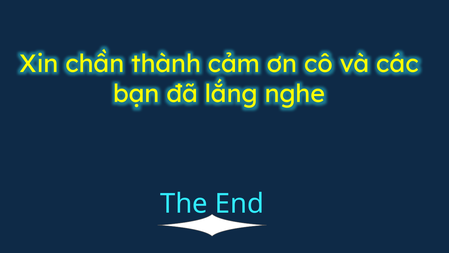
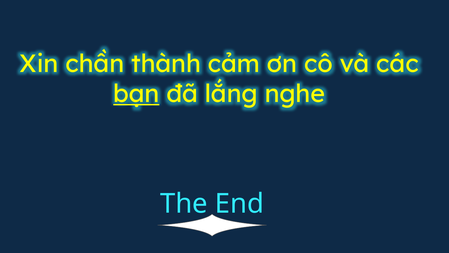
bạn underline: none -> present (136, 94)
